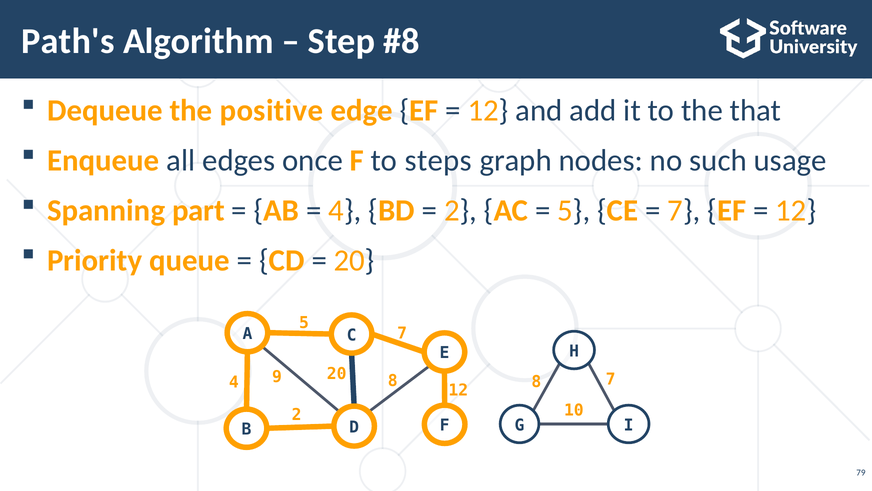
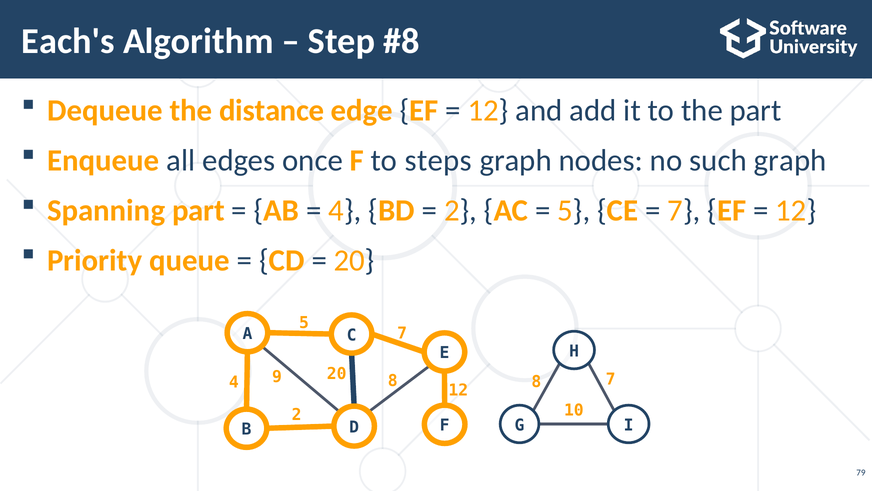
Path's: Path's -> Each's (68, 41)
positive: positive -> distance (272, 111)
the that: that -> part (756, 111)
such usage: usage -> graph (790, 160)
